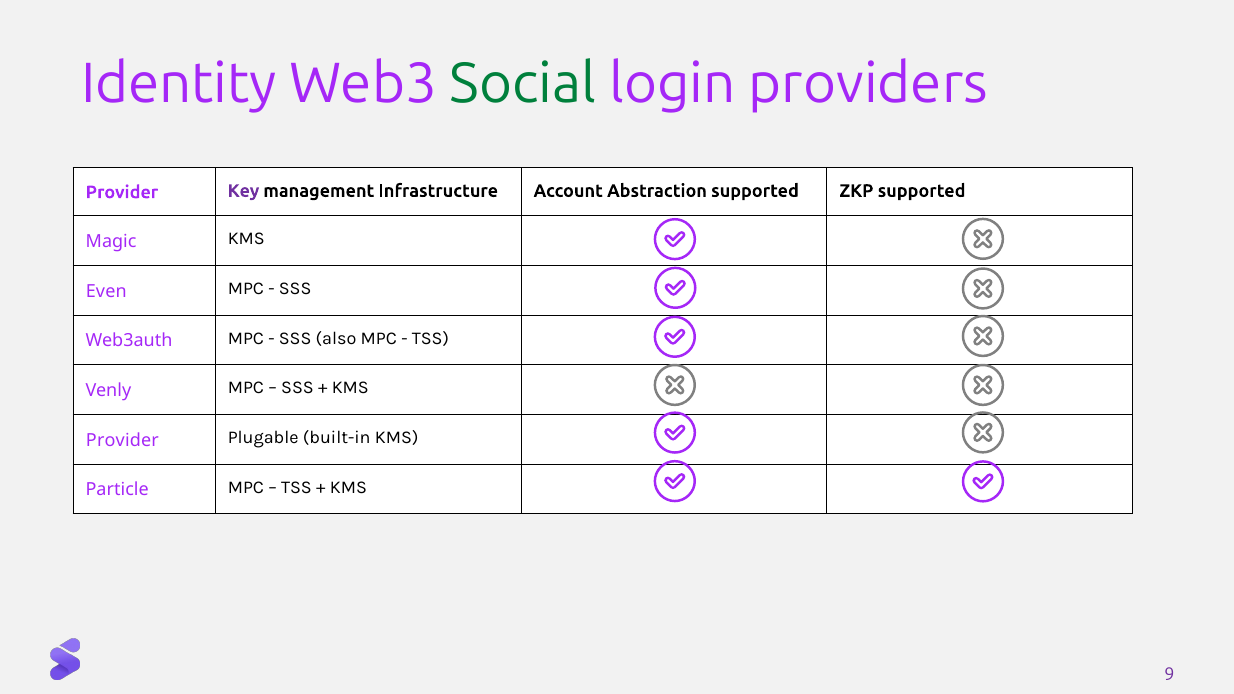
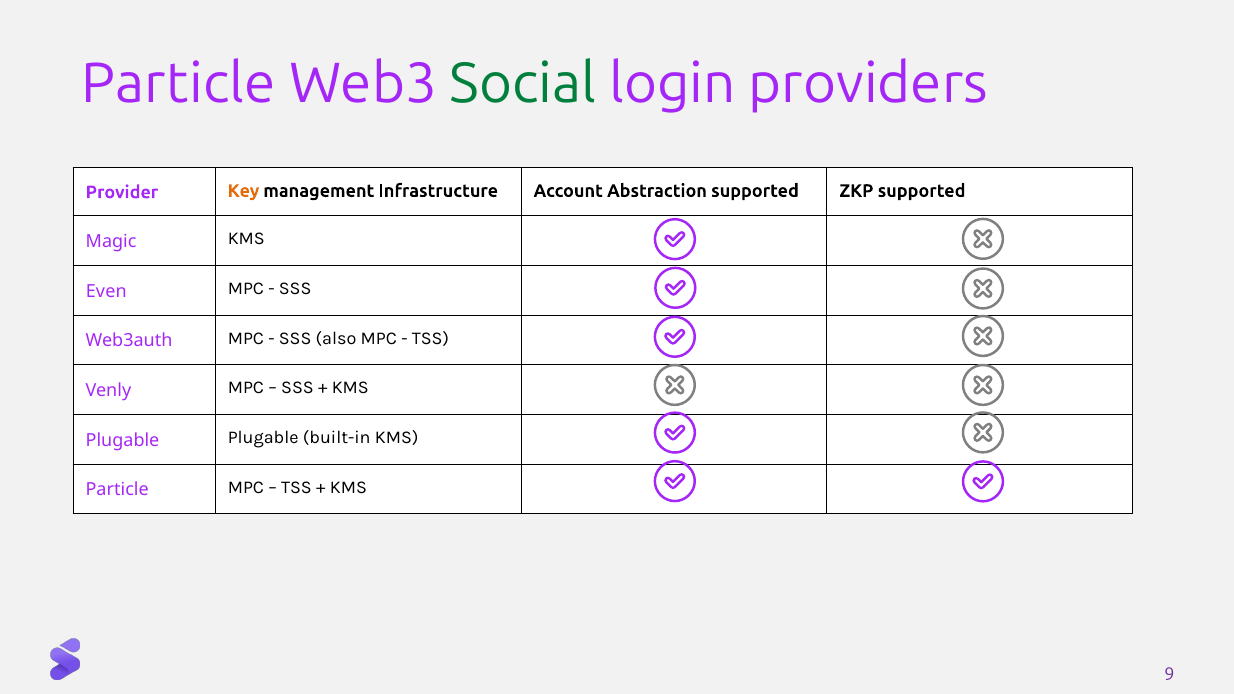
Identity: Identity -> Particle (179, 84)
Key colour: purple -> orange (244, 191)
Provider: Provider -> Plugable (123, 440)
